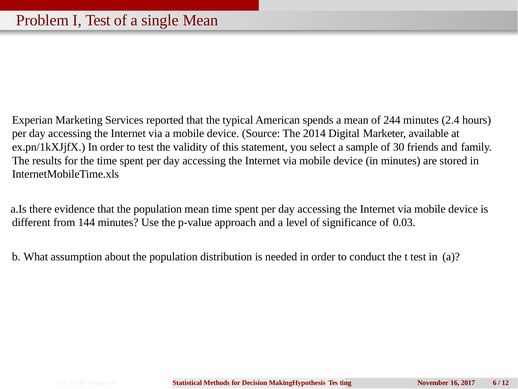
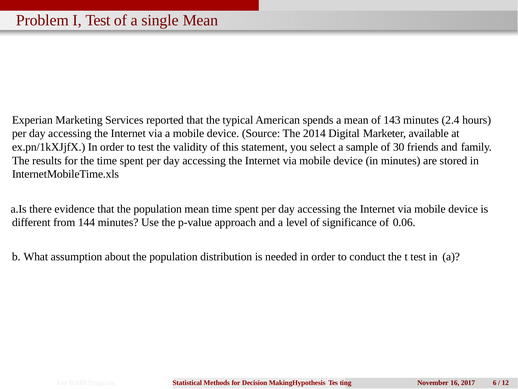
244: 244 -> 143 (392, 120)
0.03: 0.03 -> 0.06 (404, 222)
